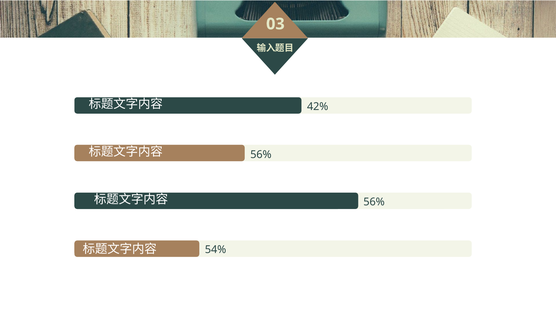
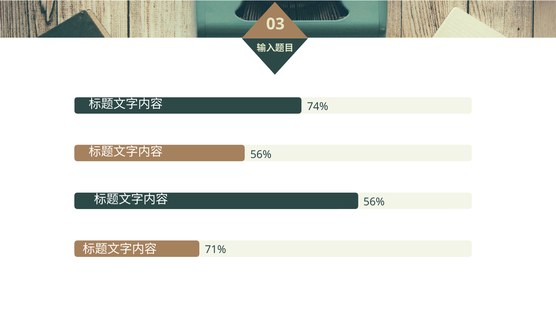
42%: 42% -> 74% (318, 107)
54%: 54% -> 71% (216, 250)
